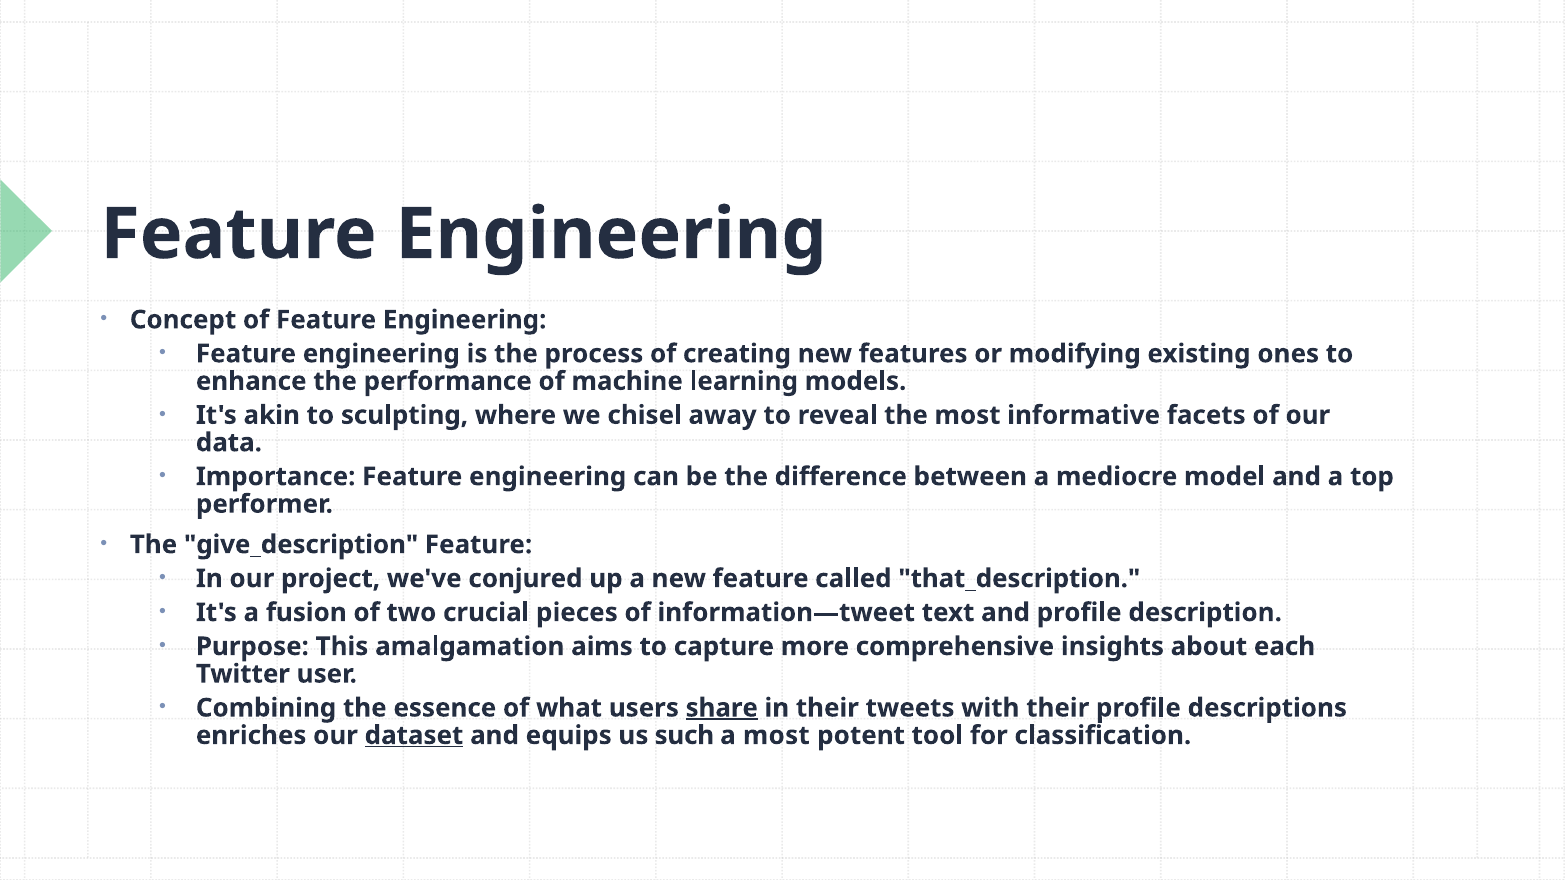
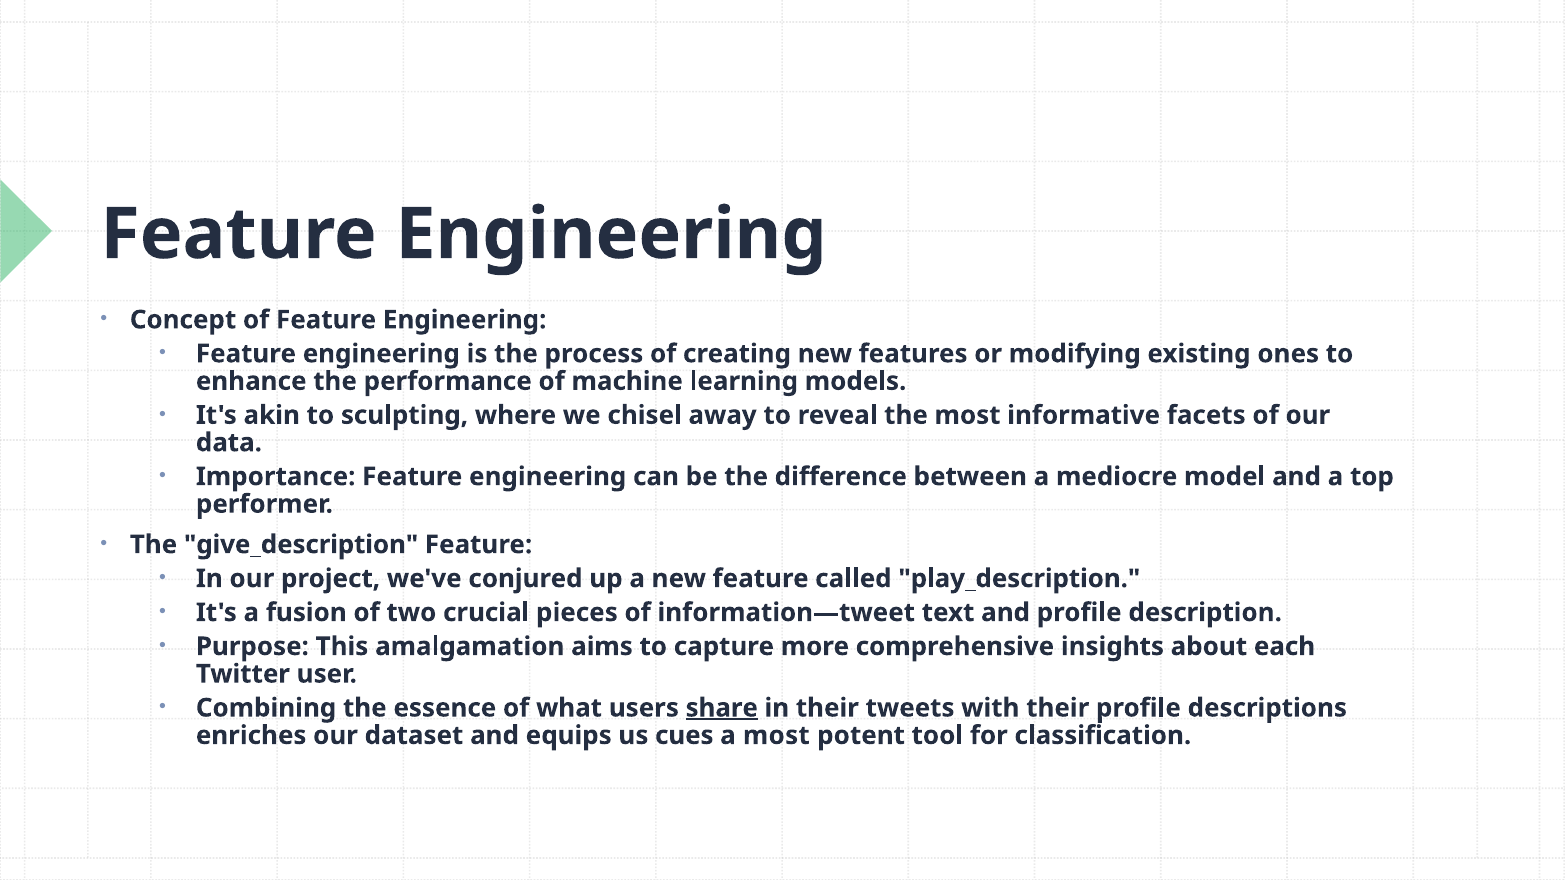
that_description: that_description -> play_description (1019, 579)
dataset underline: present -> none (414, 736)
such: such -> cues (684, 736)
